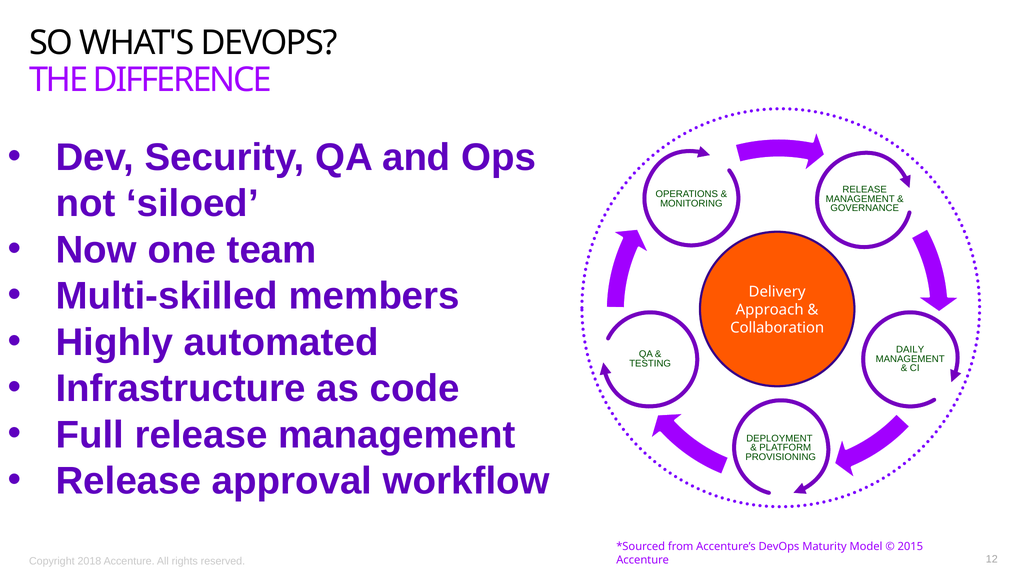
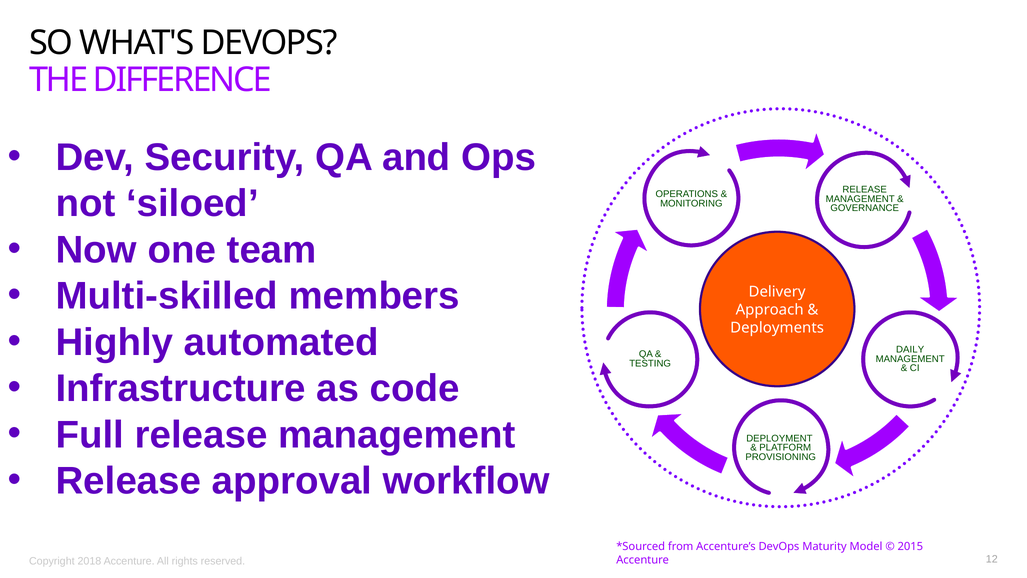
Collaboration: Collaboration -> Deployments (777, 328)
